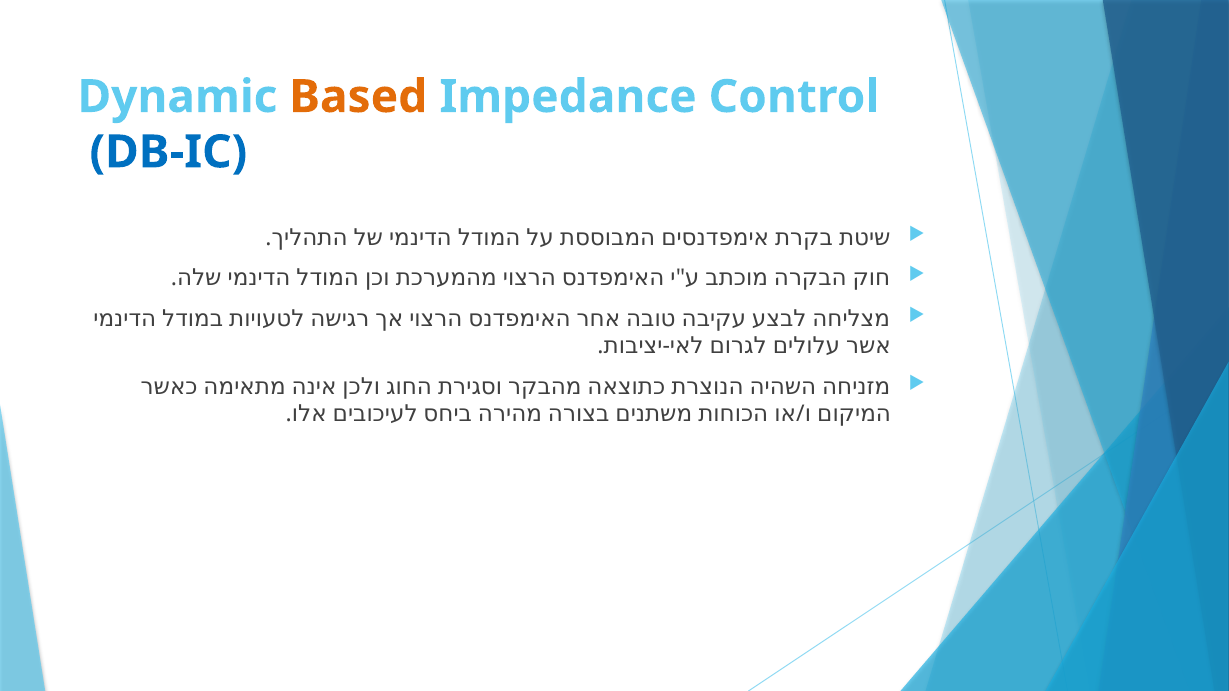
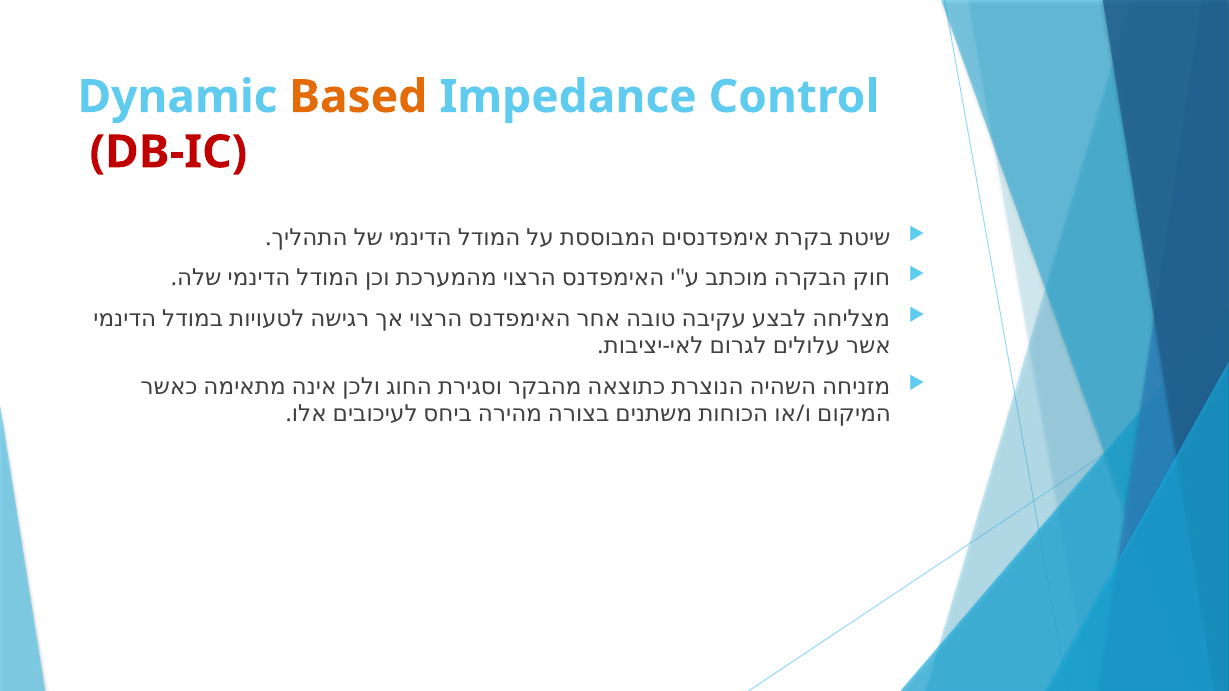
DB-IC colour: blue -> red (168, 152)
